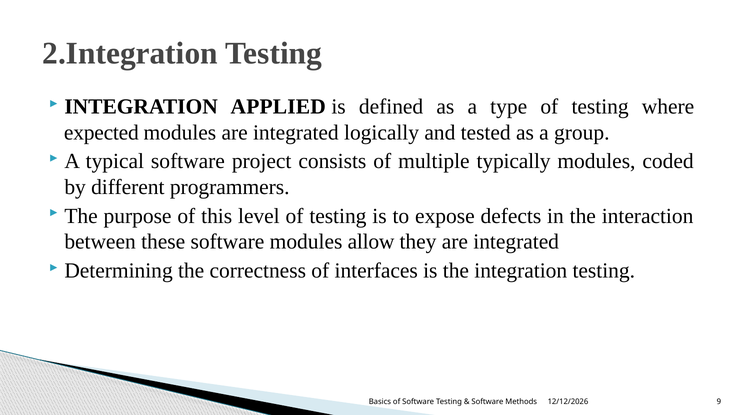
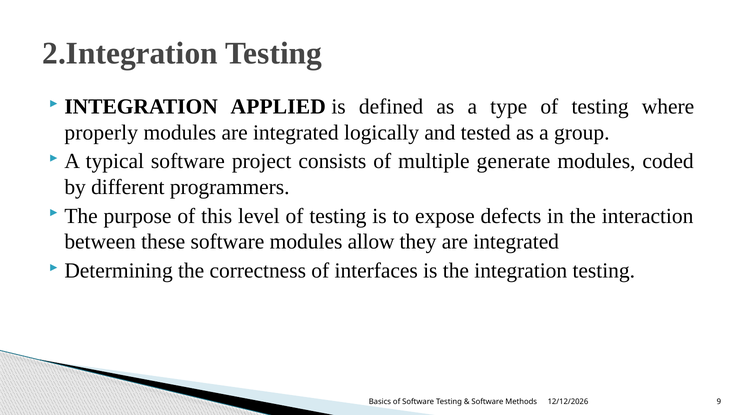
expected: expected -> properly (101, 132)
typically: typically -> generate (513, 161)
